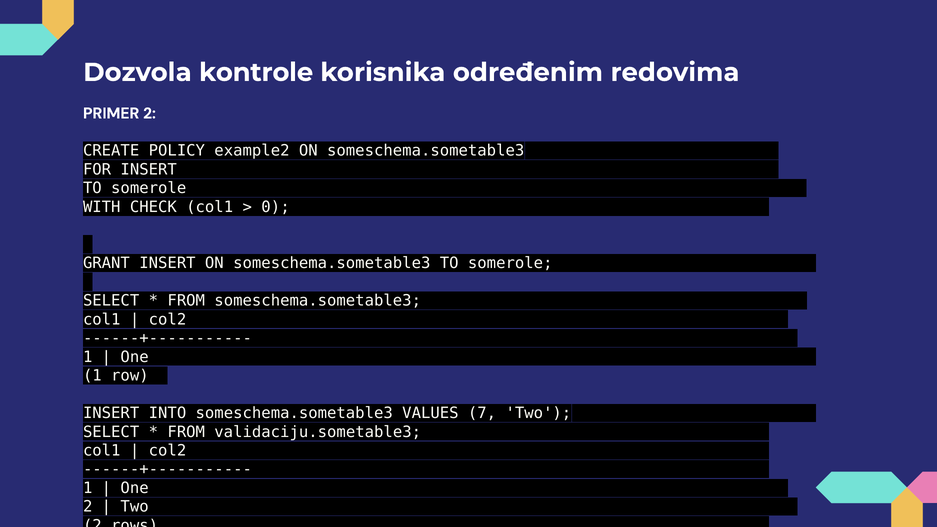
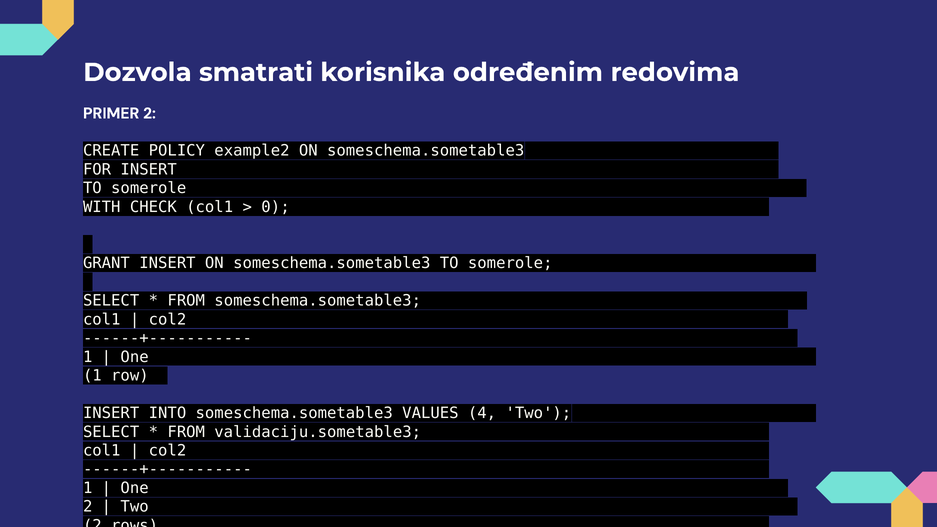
kontrole: kontrole -> smatrati (256, 72)
7: 7 -> 4 (482, 413)
